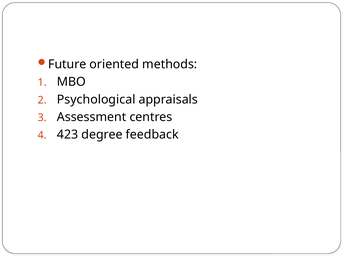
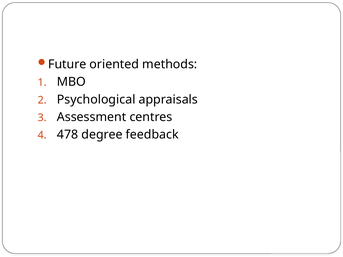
423: 423 -> 478 (68, 135)
